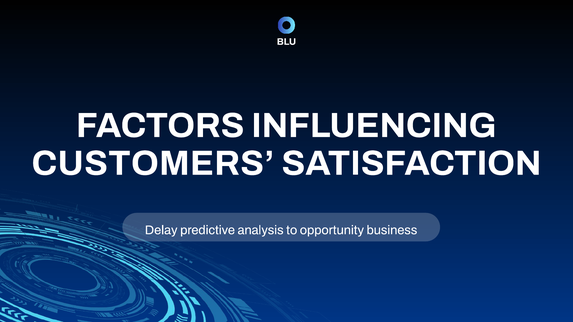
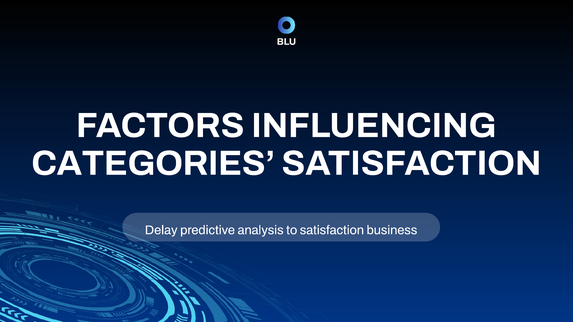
CUSTOMERS: CUSTOMERS -> CATEGORIES (153, 163)
to opportunity: opportunity -> satisfaction (332, 230)
